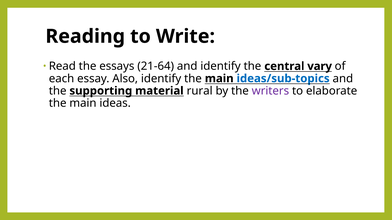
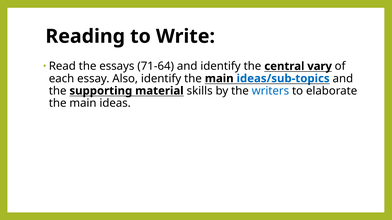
21-64: 21-64 -> 71-64 (156, 66)
rural: rural -> skills (200, 91)
writers colour: purple -> blue (270, 91)
